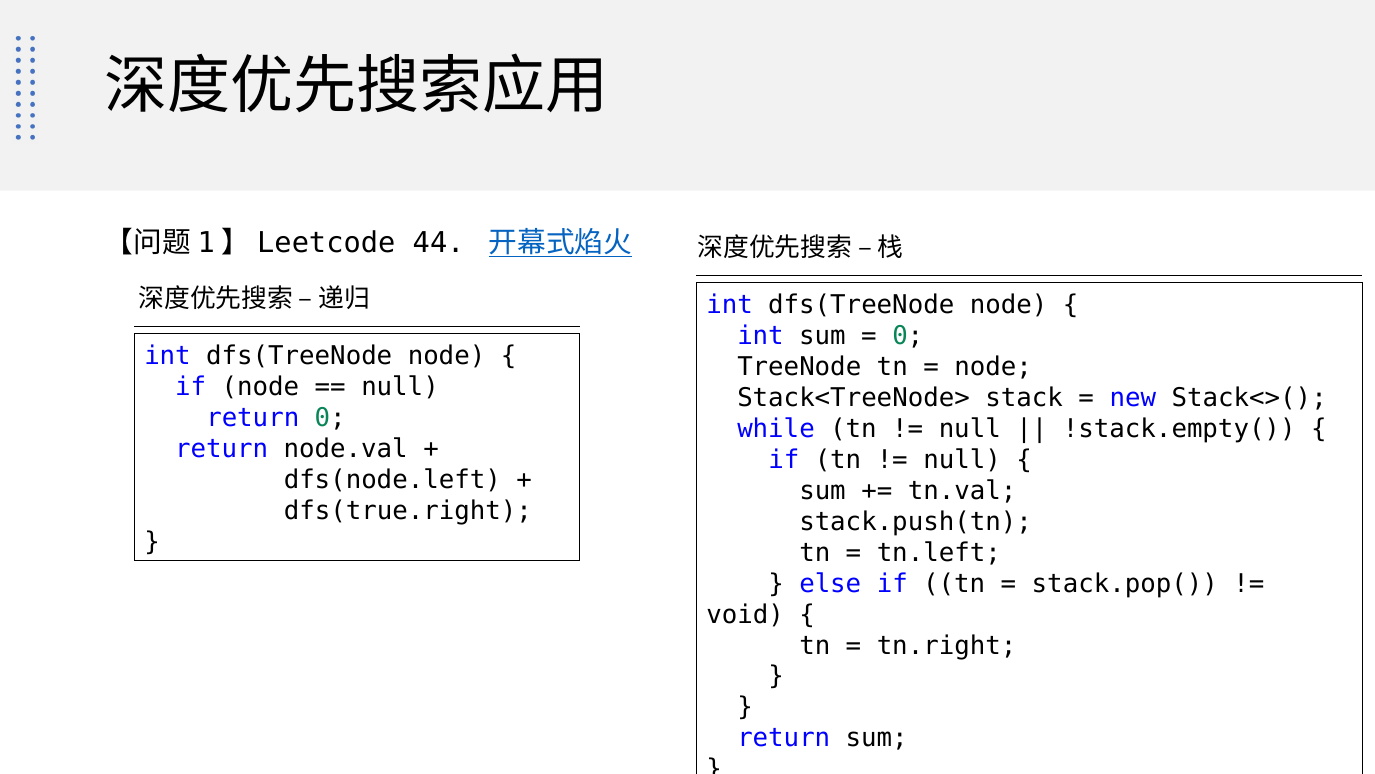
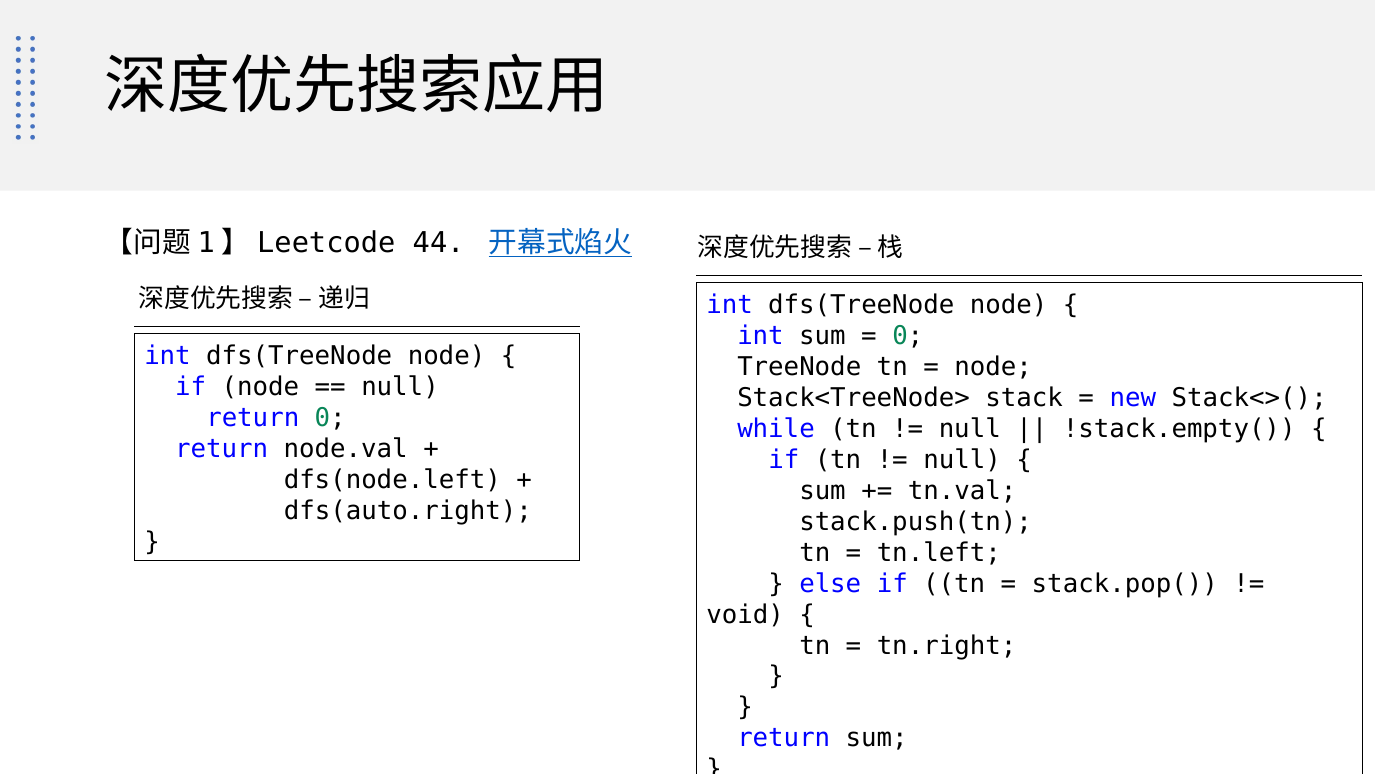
dfs(true.right: dfs(true.right -> dfs(auto.right (408, 510)
